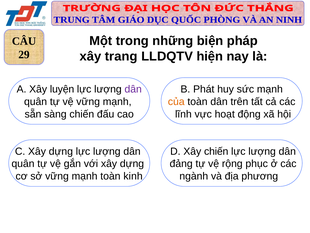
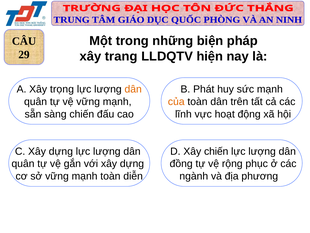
luyện: luyện -> trọng (62, 89)
dân colour: purple -> orange (133, 89)
đảng: đảng -> đồng (181, 163)
kinh: kinh -> diễn (133, 176)
